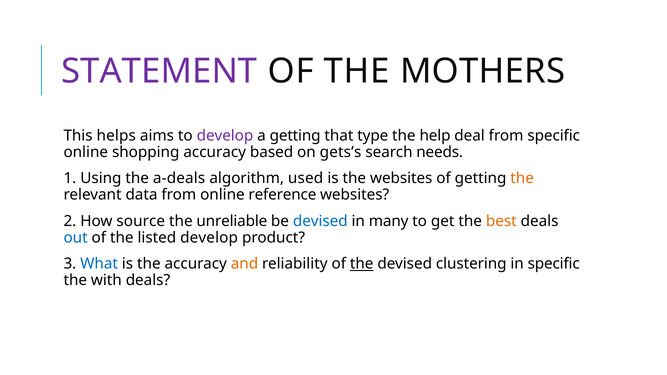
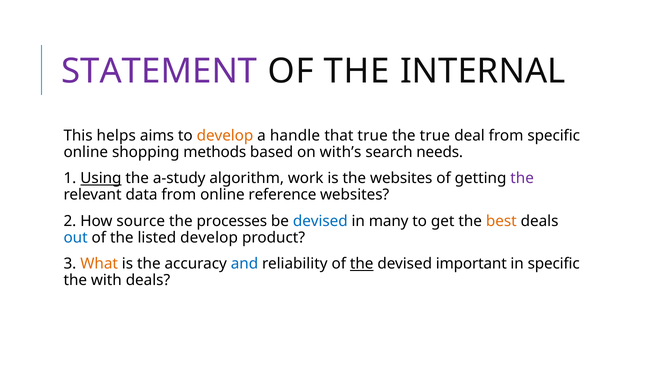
MOTHERS: MOTHERS -> INTERNAL (483, 72)
develop colour: purple -> orange (225, 136)
a getting: getting -> handle (295, 136)
that type: type -> true (373, 136)
the help: help -> true (435, 136)
shopping accuracy: accuracy -> methods (215, 152)
gets’s: gets’s -> with’s (341, 152)
Using underline: none -> present (101, 178)
a-deals: a-deals -> a-study (179, 178)
used: used -> work (306, 178)
the colour: orange -> purple (522, 178)
unreliable: unreliable -> processes (232, 221)
What colour: blue -> orange (99, 264)
and colour: orange -> blue (244, 264)
clustering: clustering -> important (471, 264)
